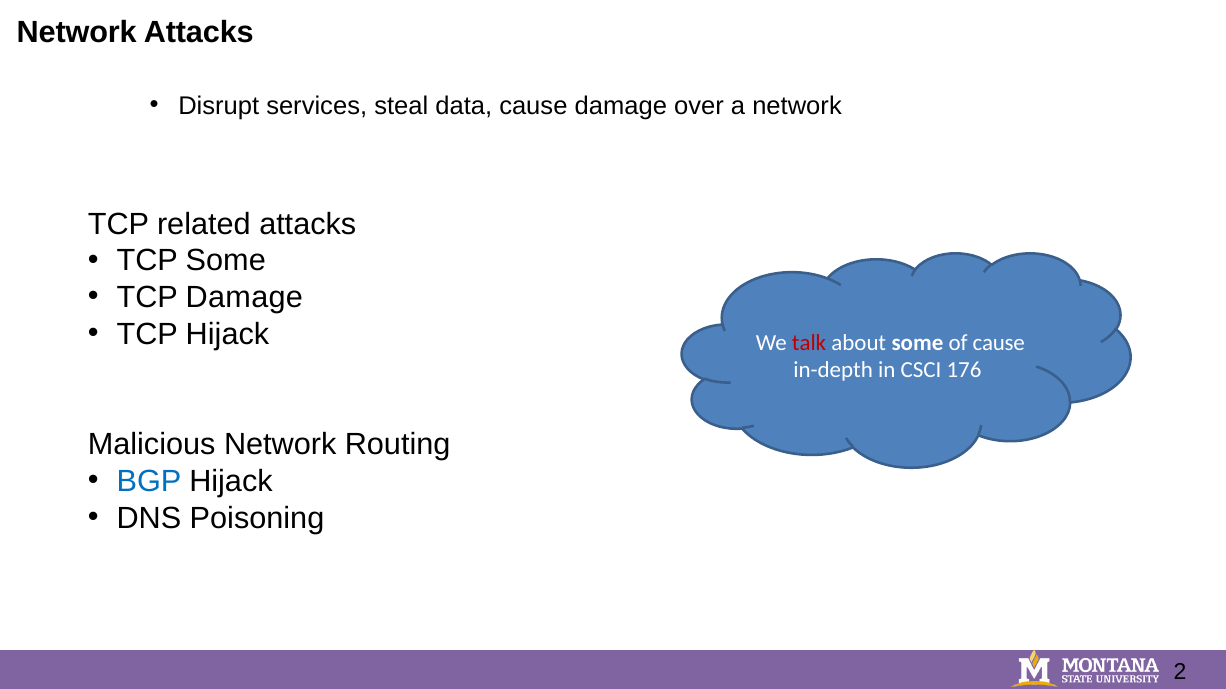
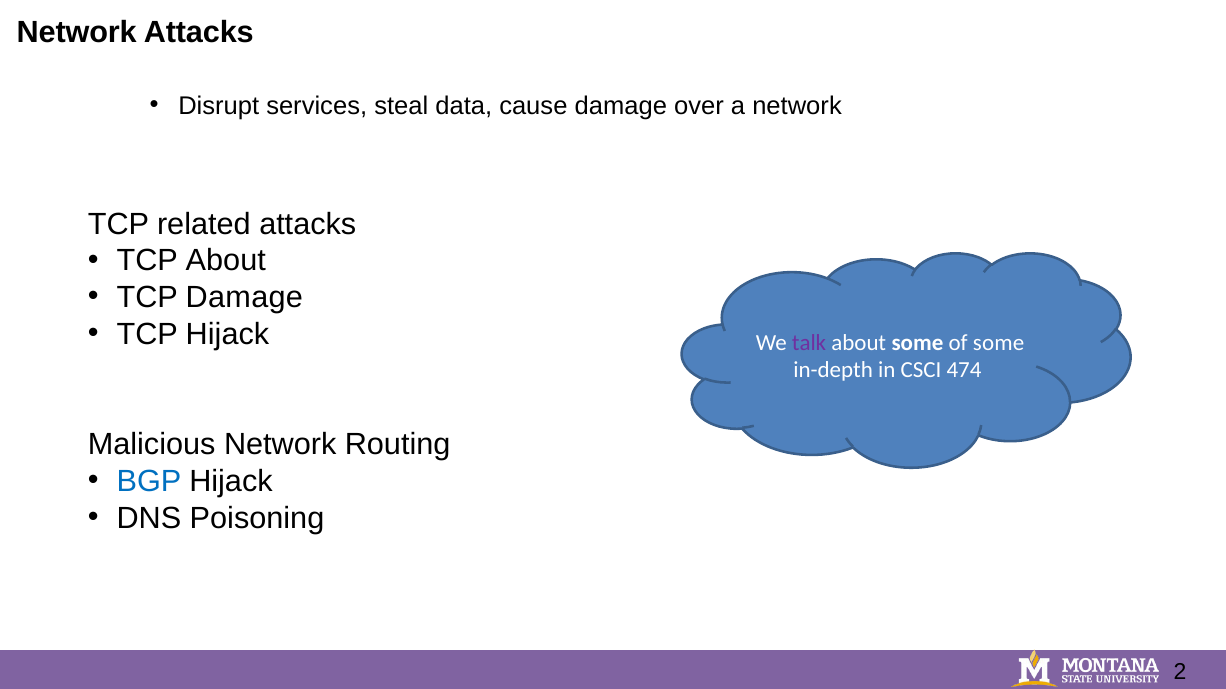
TCP Some: Some -> About (226, 261)
talk colour: red -> purple (809, 343)
of cause: cause -> some (999, 343)
176: 176 -> 474 (964, 371)
